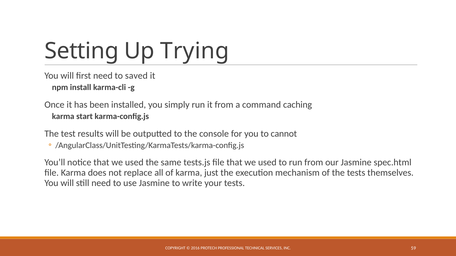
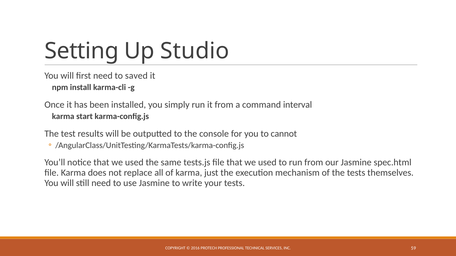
Trying: Trying -> Studio (195, 51)
caching: caching -> interval (298, 105)
